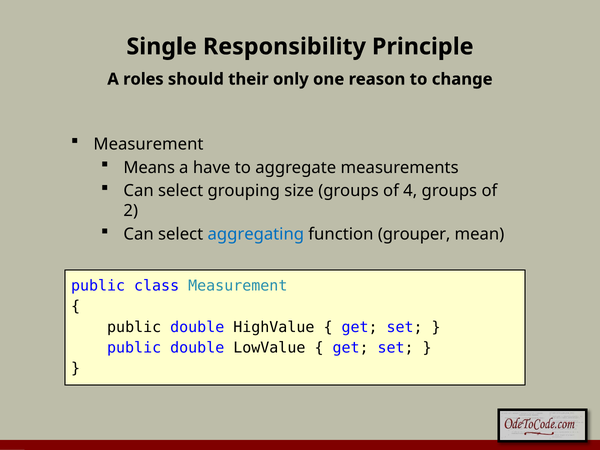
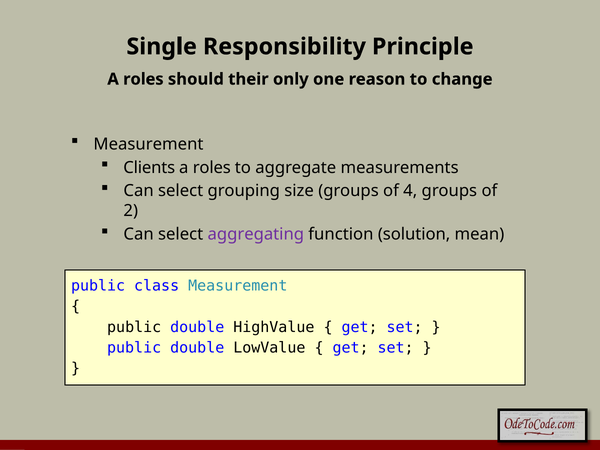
Means: Means -> Clients (149, 168)
have: have -> roles (212, 168)
aggregating colour: blue -> purple (256, 234)
grouper: grouper -> solution (414, 234)
